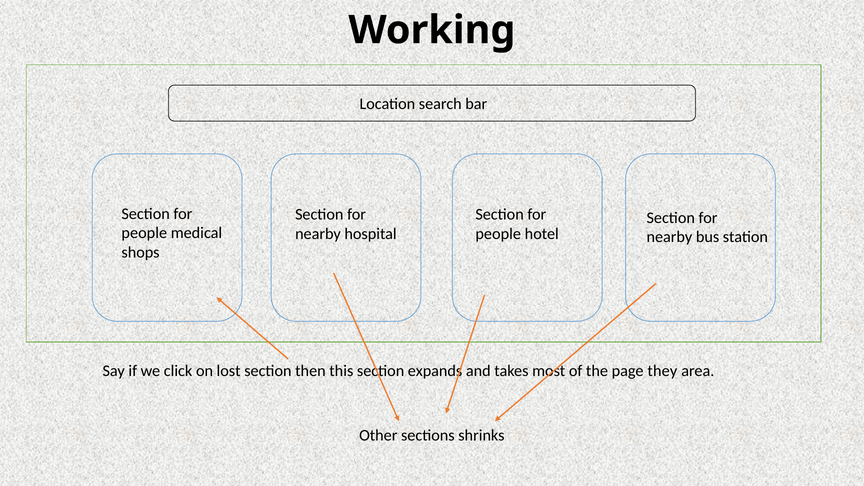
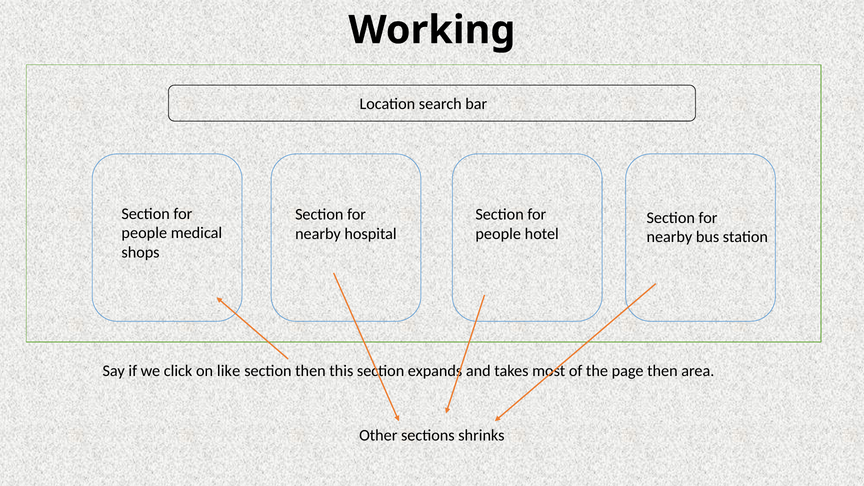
lost: lost -> like (229, 371)
page they: they -> then (662, 371)
